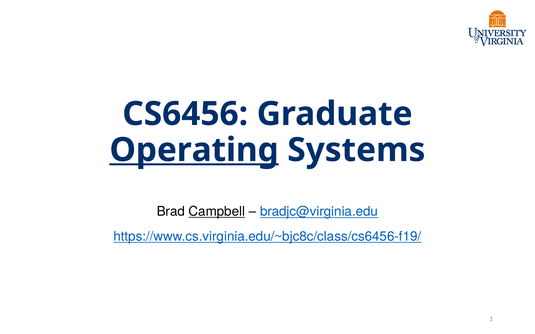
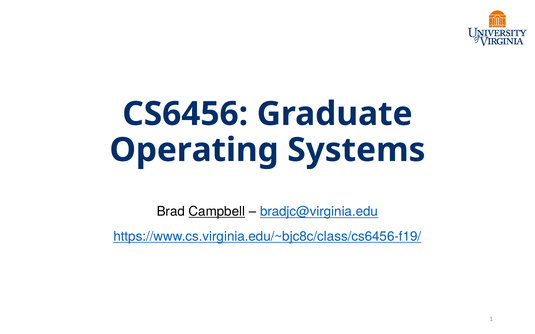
Operating underline: present -> none (194, 150)
